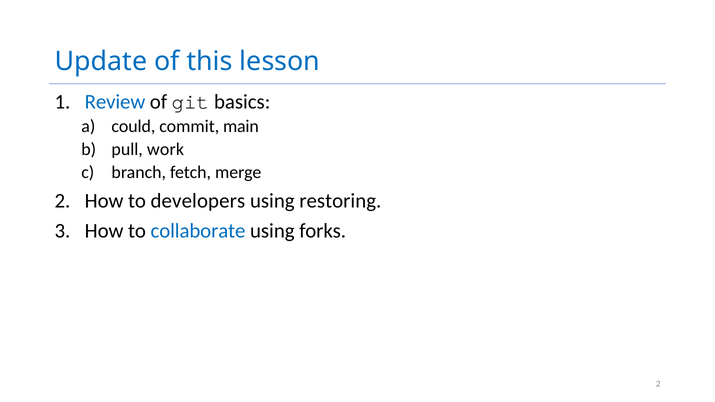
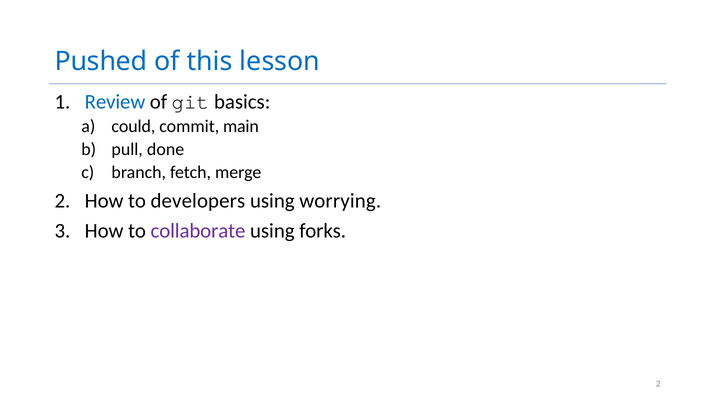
Update: Update -> Pushed (101, 61)
work: work -> done (166, 149)
restoring: restoring -> worrying (340, 201)
collaborate colour: blue -> purple (198, 231)
